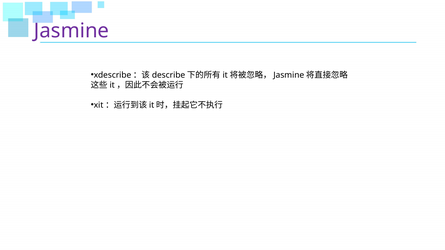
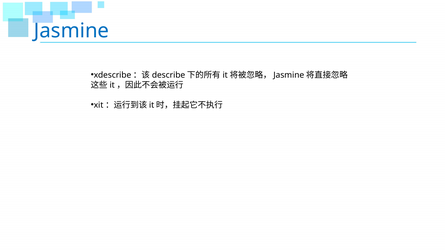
Jasmine colour: purple -> blue (72, 31)
